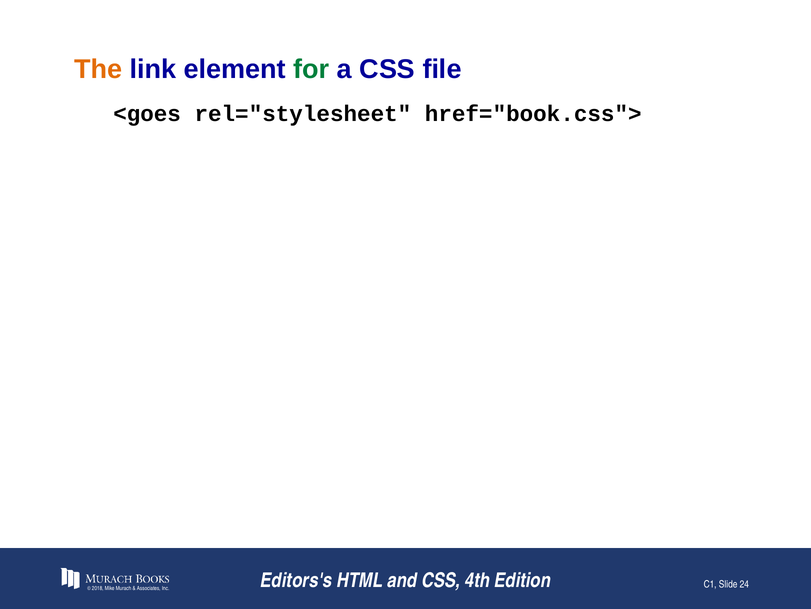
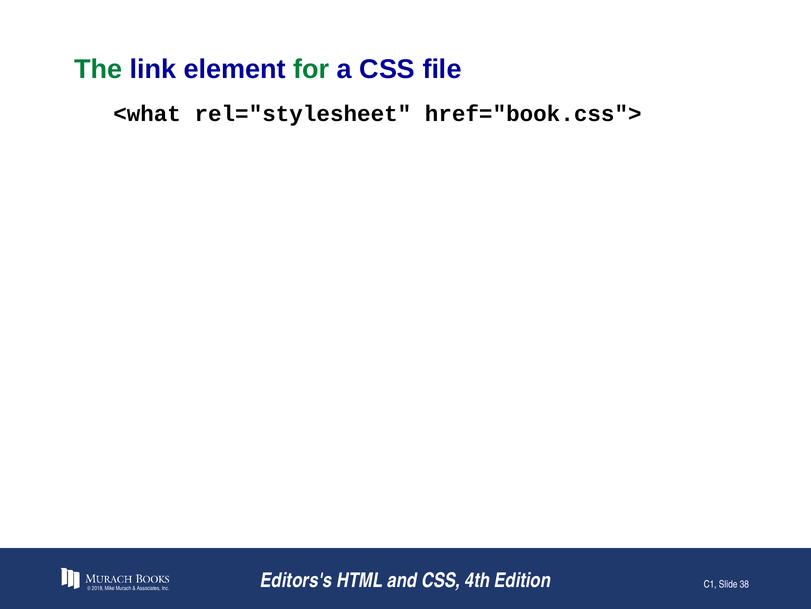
The colour: orange -> green (98, 69)
<goes: <goes -> <what (147, 114)
24: 24 -> 38 (744, 584)
